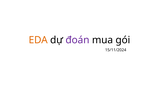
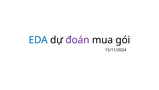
EDA colour: orange -> blue (38, 40)
